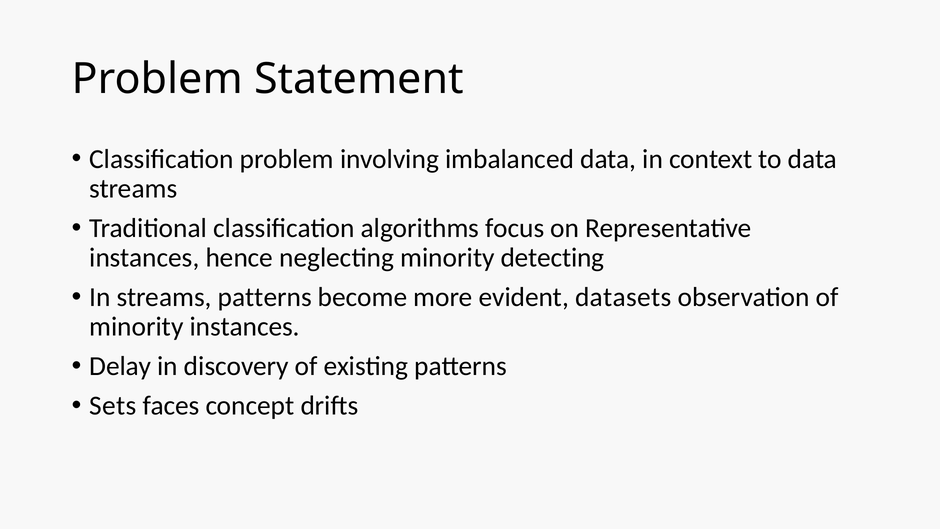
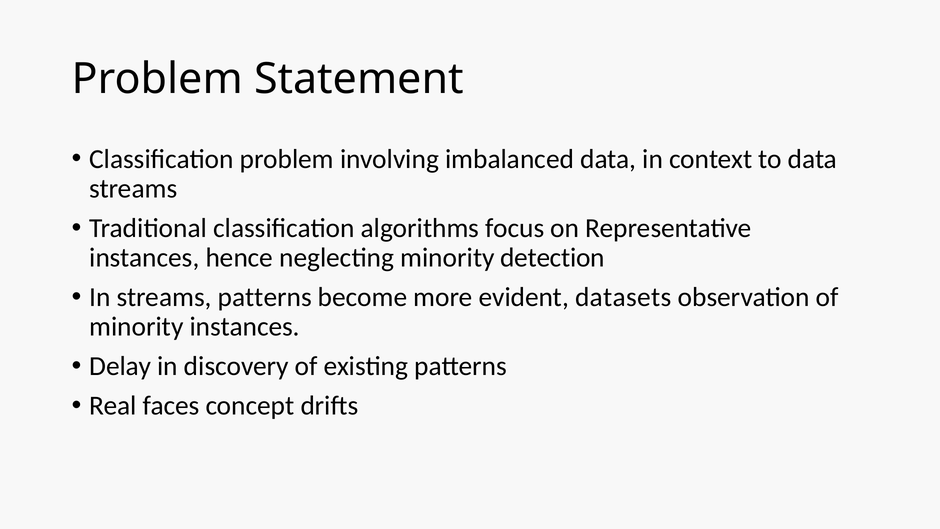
detecting: detecting -> detection (552, 258)
Sets: Sets -> Real (113, 405)
